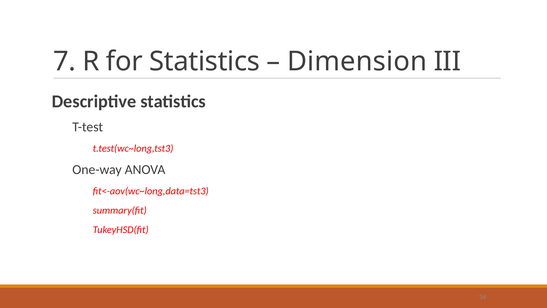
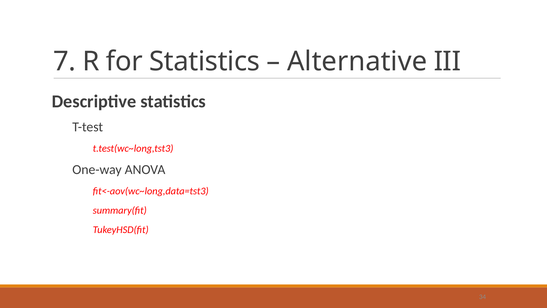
Dimension: Dimension -> Alternative (357, 61)
